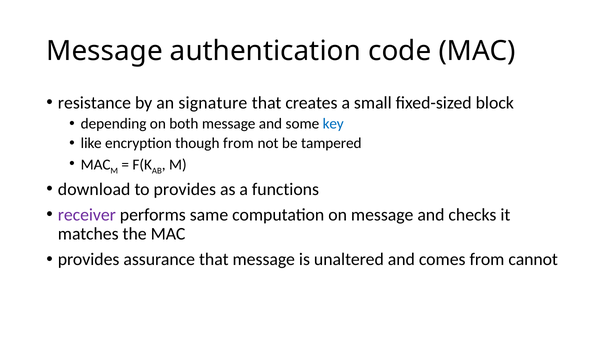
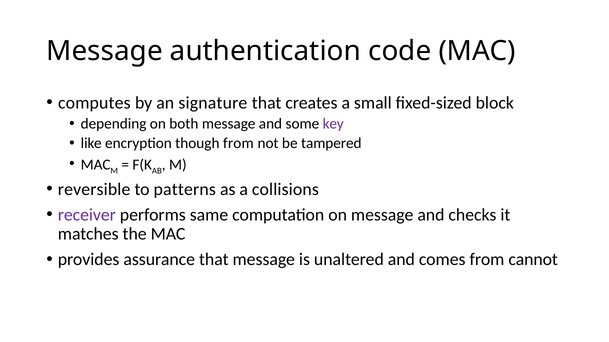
resistance: resistance -> computes (94, 103)
key colour: blue -> purple (333, 124)
download: download -> reversible (94, 190)
to provides: provides -> patterns (185, 190)
functions: functions -> collisions (285, 190)
